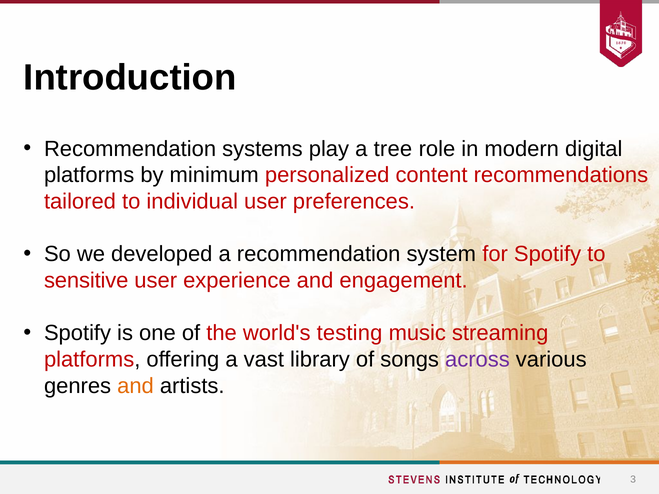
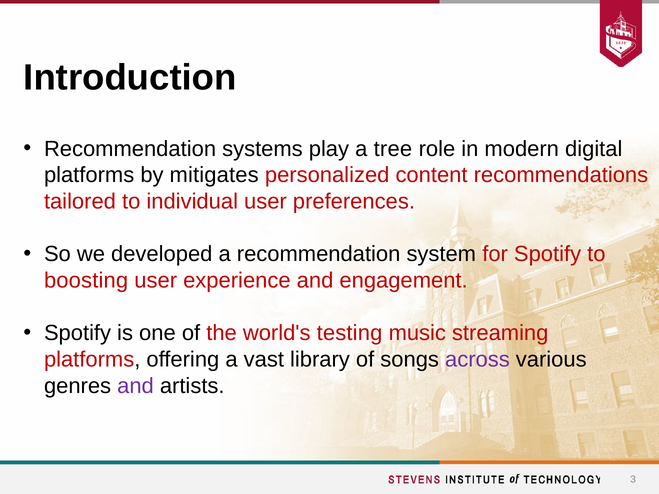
minimum: minimum -> mitigates (214, 175)
sensitive: sensitive -> boosting (86, 281)
and colour: orange -> purple (136, 386)
